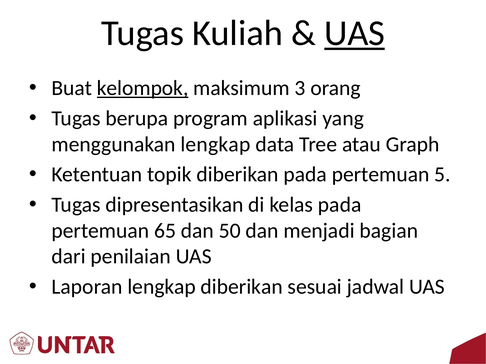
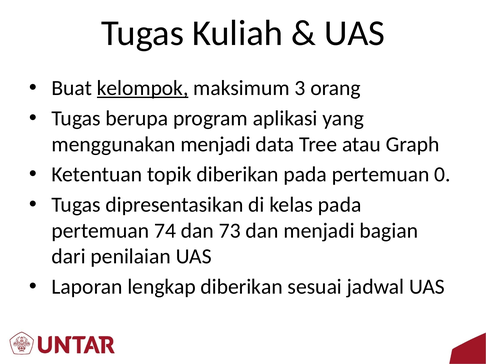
UAS underline: present -> none (355, 33)
menggunakan lengkap: lengkap -> menjadi (216, 144)
5: 5 -> 0 (443, 175)
65: 65 -> 74 (165, 231)
50: 50 -> 73 (230, 231)
